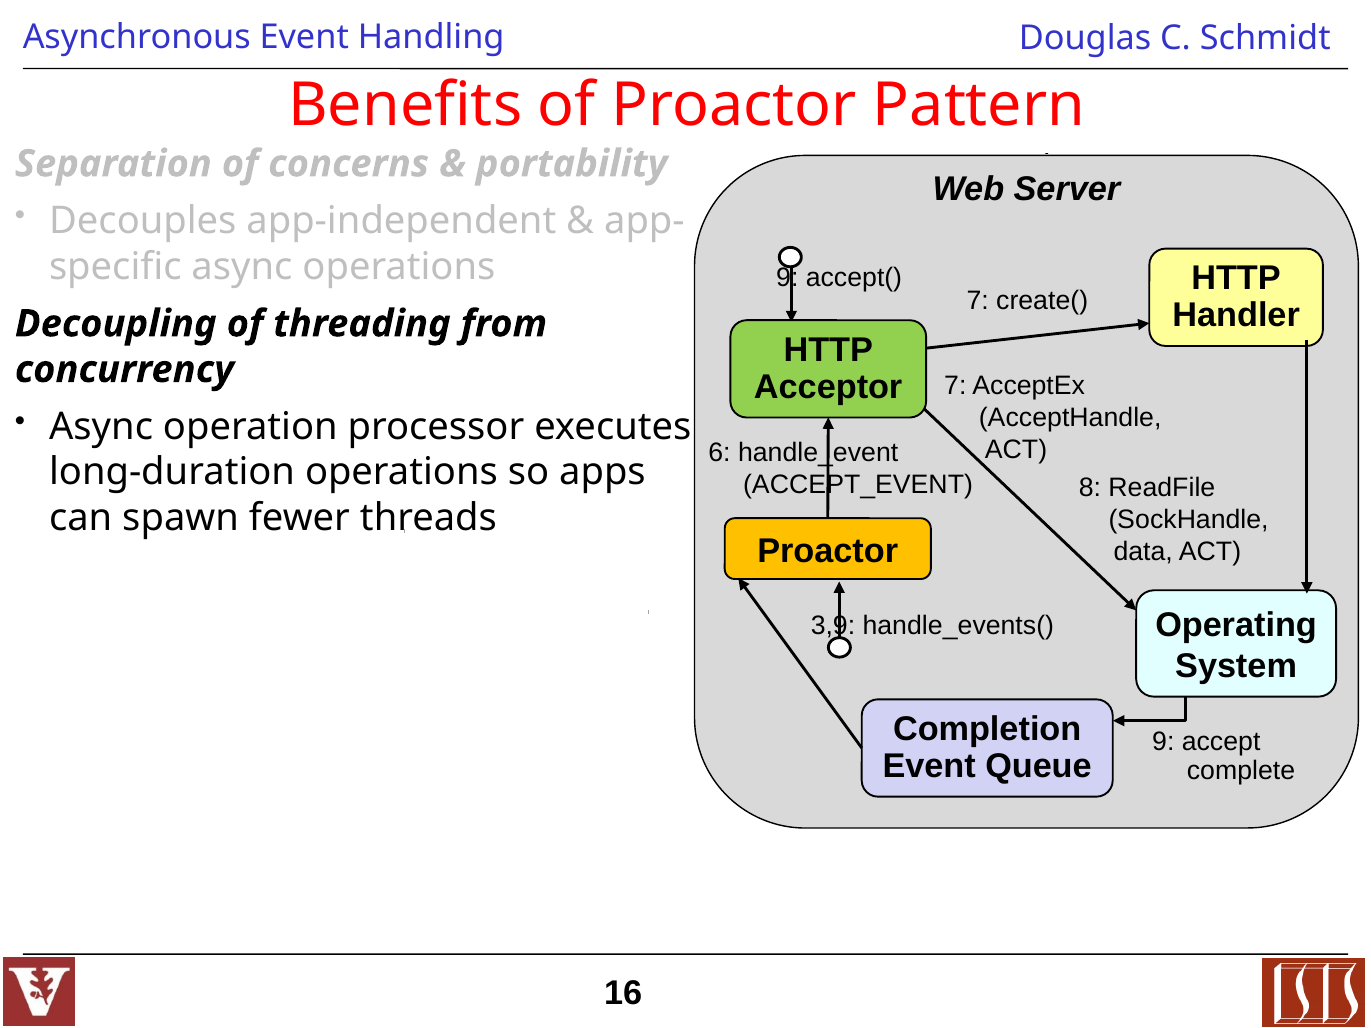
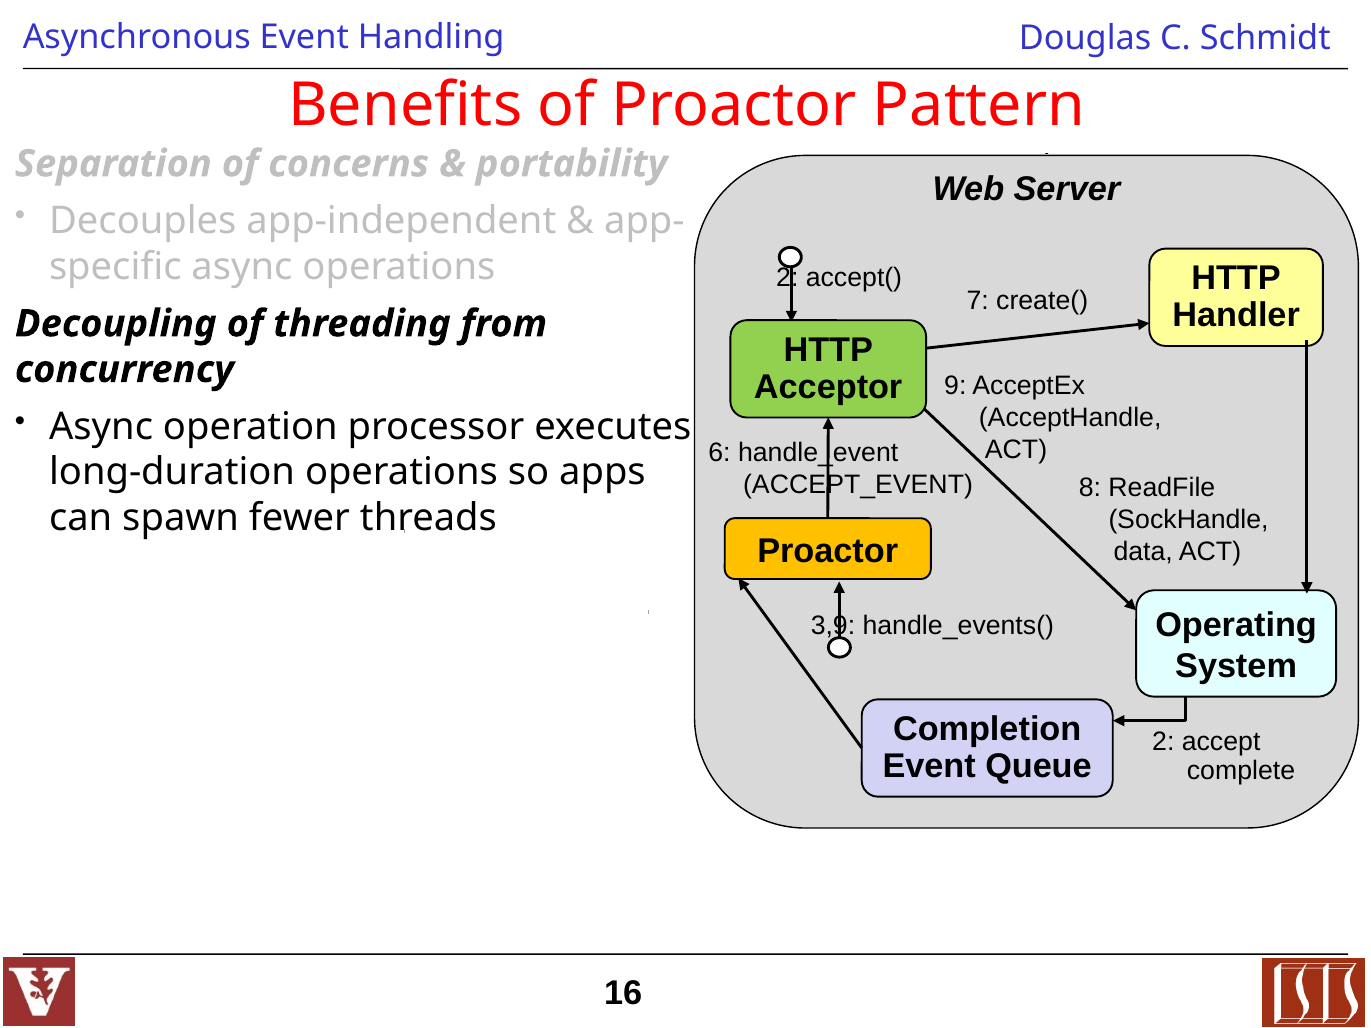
9: 9 -> 2 (787, 278)
7: 7 -> 9 (955, 386)
9: 9 -> 2 (1163, 742)
